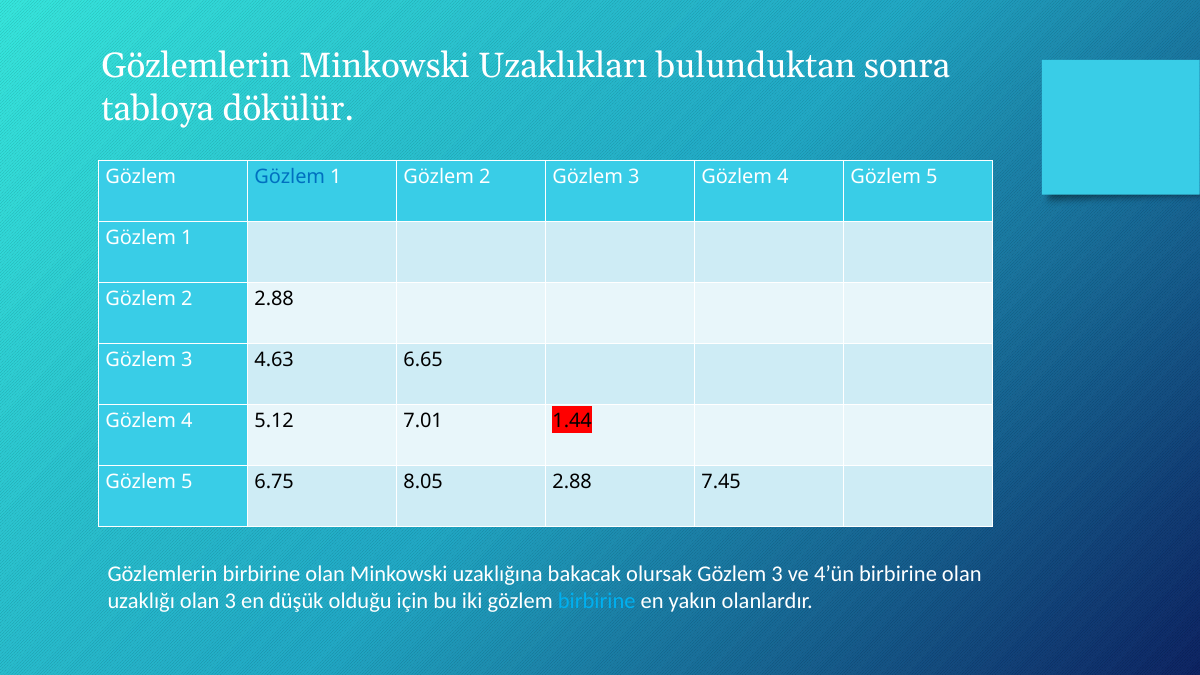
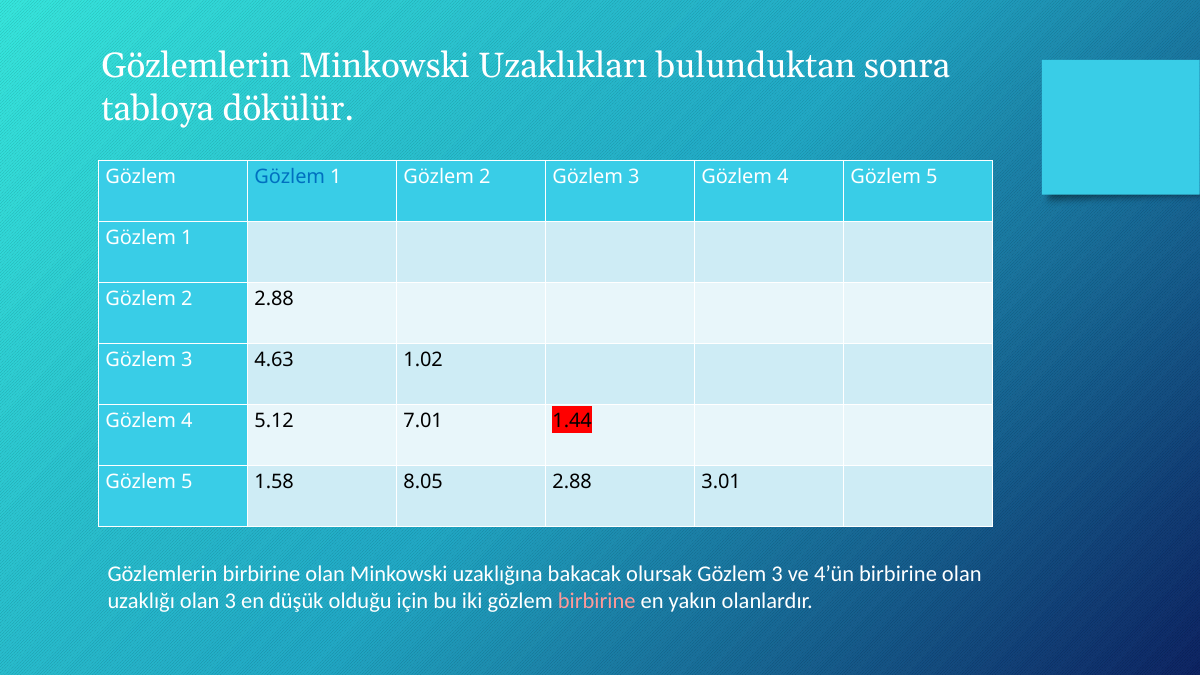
6.65: 6.65 -> 1.02 (423, 360)
6.75: 6.75 -> 1.58 (274, 482)
7.45: 7.45 -> 3.01 (721, 482)
birbirine colour: light blue -> pink (597, 601)
